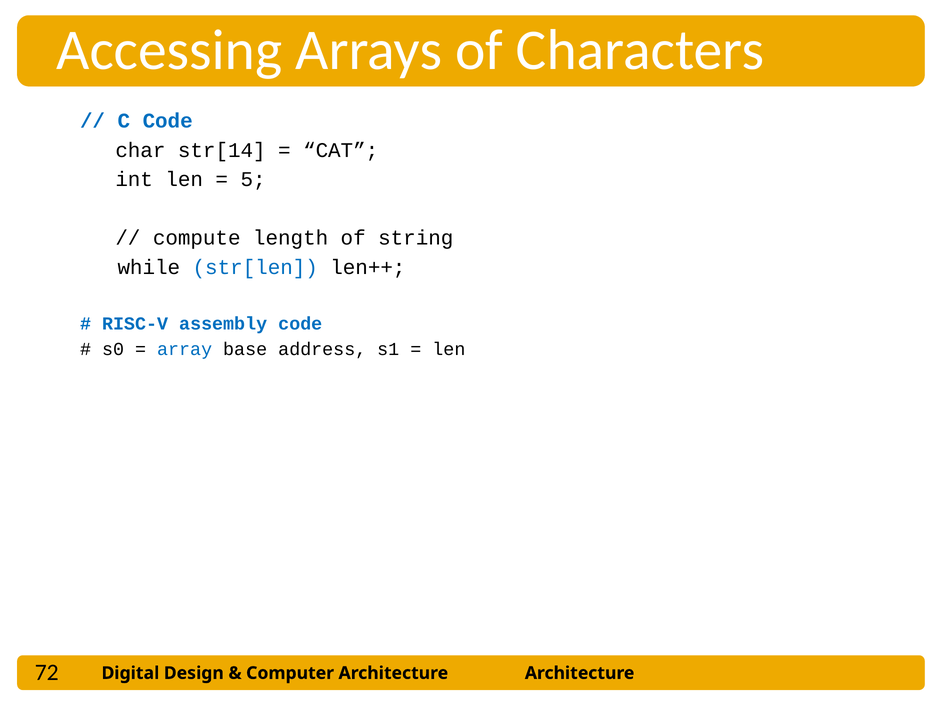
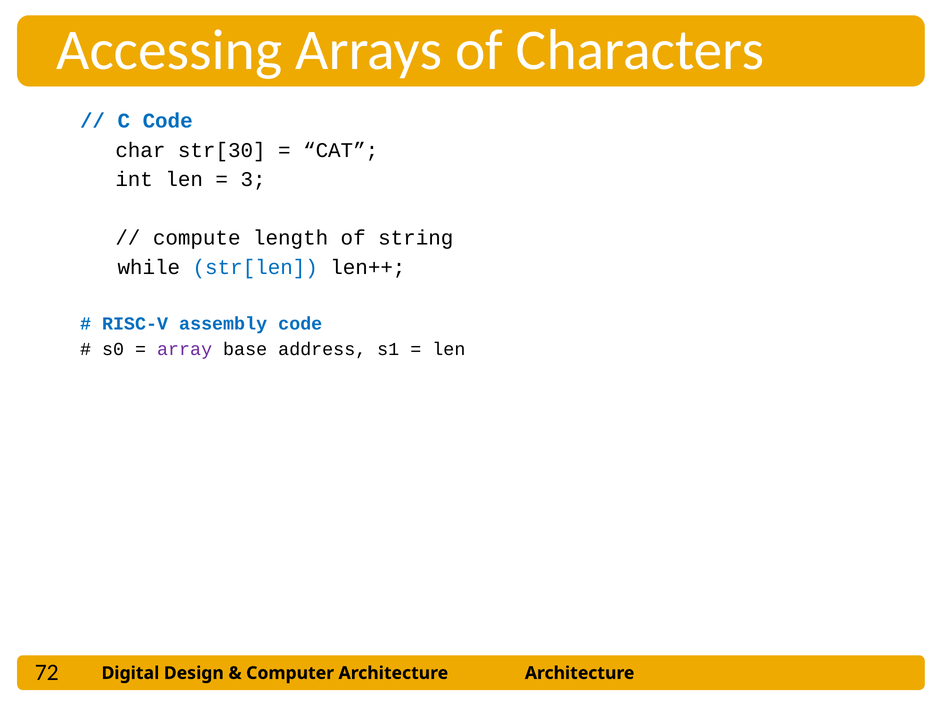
str[14: str[14 -> str[30 (222, 150)
5: 5 -> 3 (253, 179)
array colour: blue -> purple (185, 349)
